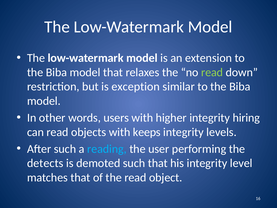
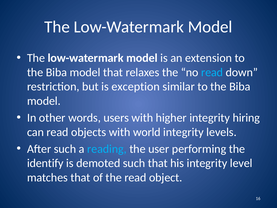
read colour: light green -> light blue (212, 72)
keeps: keeps -> world (147, 132)
detects: detects -> identify (45, 163)
